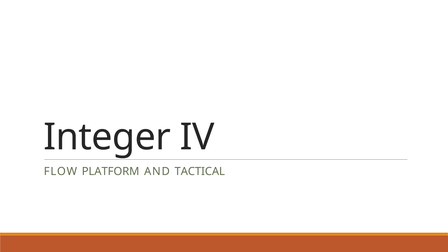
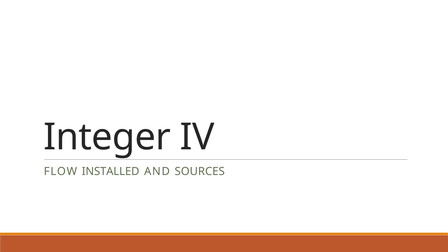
PLATFORM: PLATFORM -> INSTALLED (111, 171)
TACTICAL: TACTICAL -> SOURCES (200, 171)
